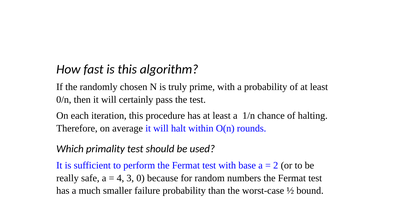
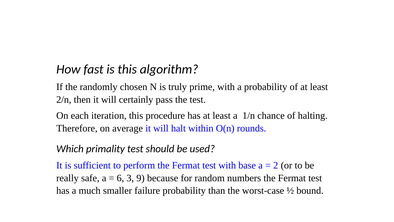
0/n: 0/n -> 2/n (64, 99)
4: 4 -> 6 (120, 178)
0: 0 -> 9 (141, 178)
